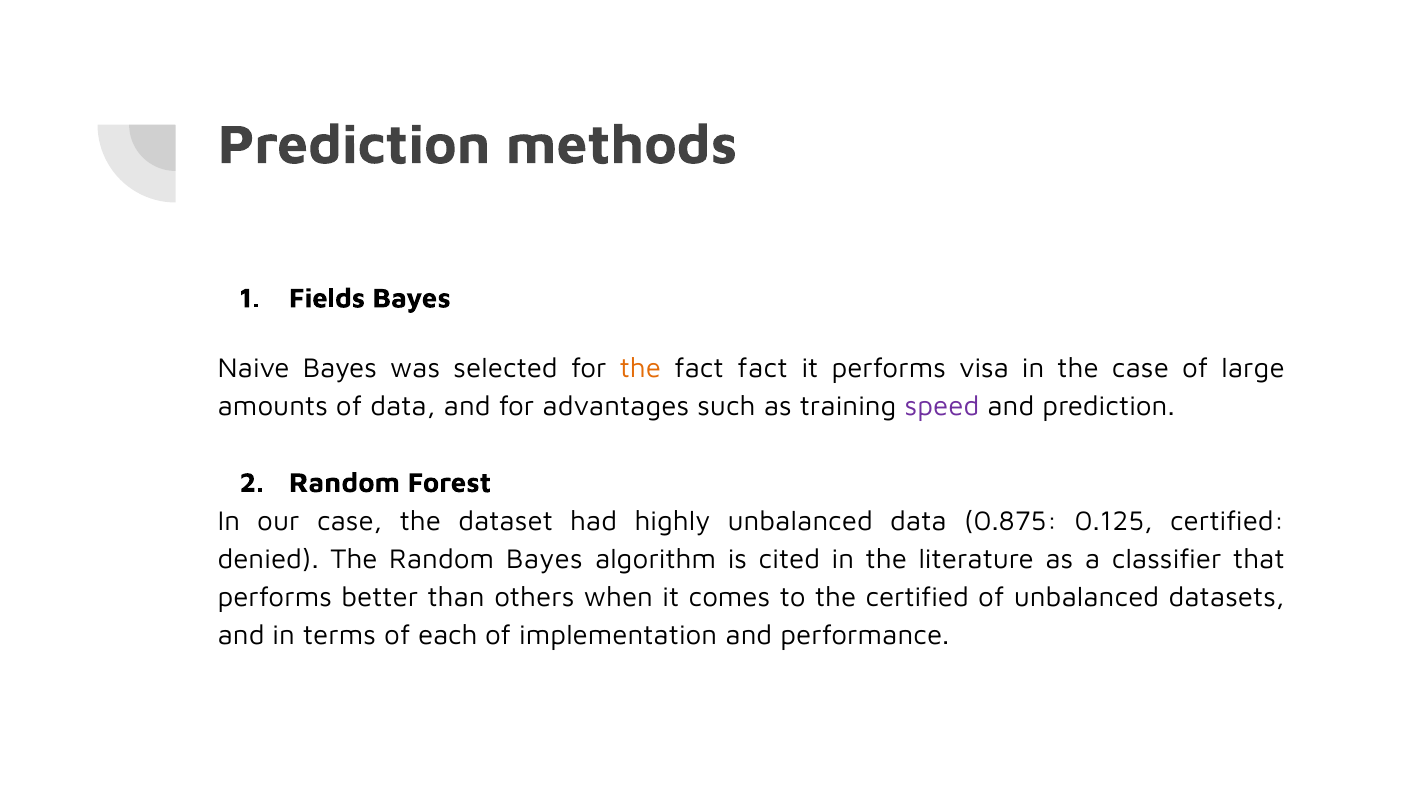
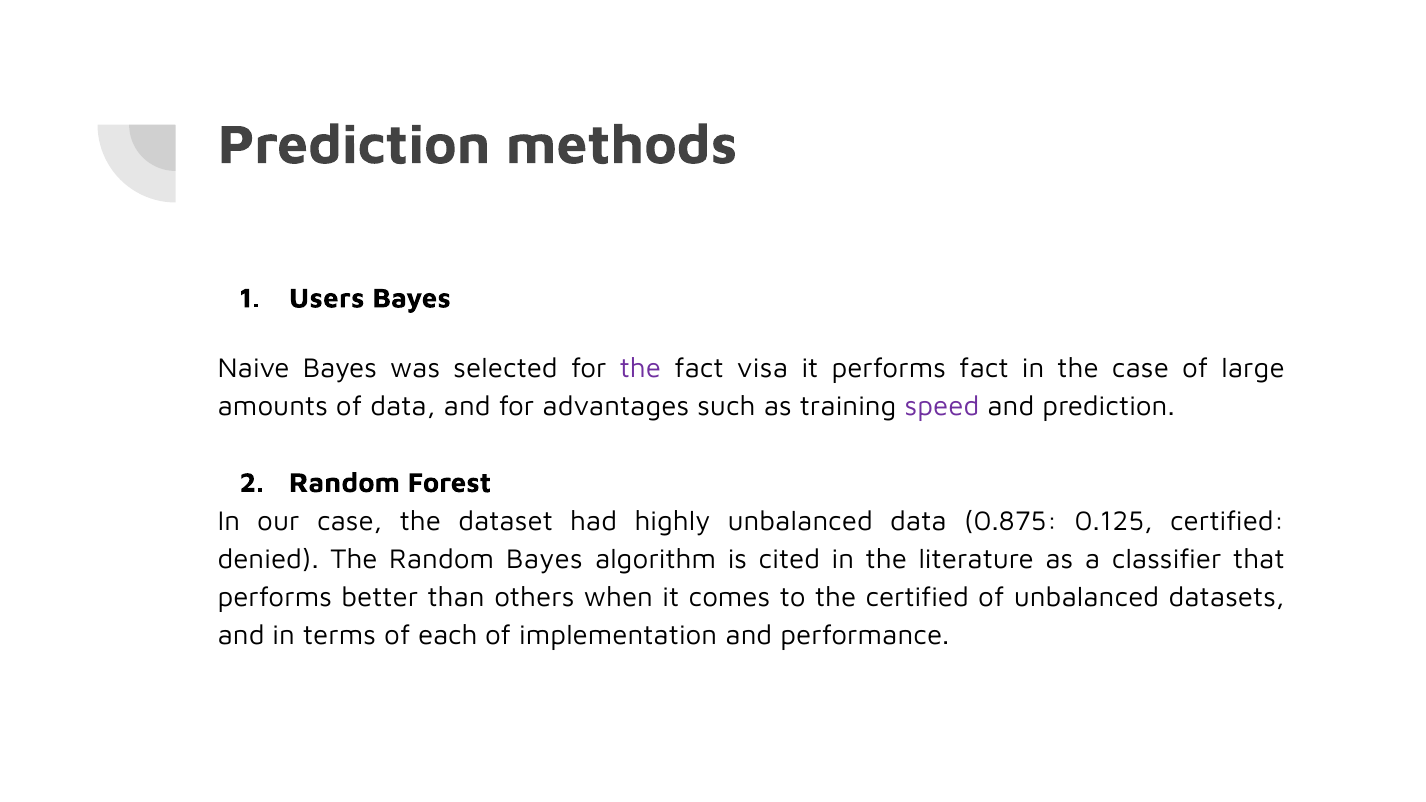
Fields: Fields -> Users (327, 298)
the colour: orange -> purple (640, 368)
fact fact: fact -> visa (763, 368)
performs visa: visa -> fact (984, 368)
